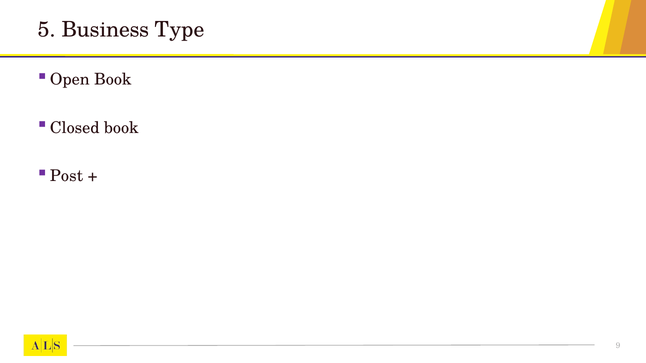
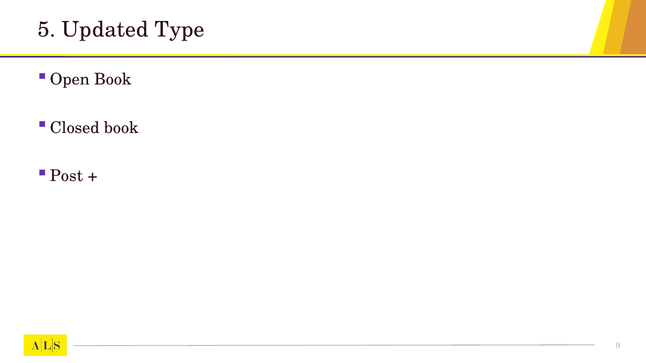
Business: Business -> Updated (105, 30)
